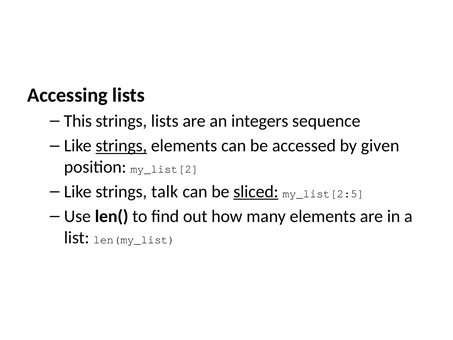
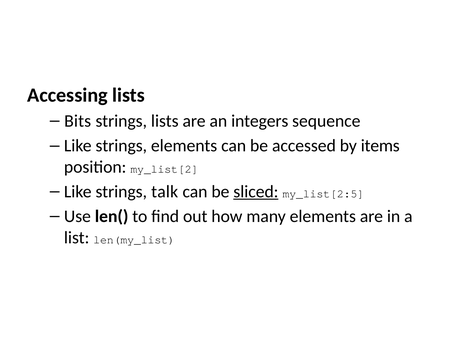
This: This -> Bits (78, 121)
strings underline: present -> none (121, 146)
given: given -> items (380, 146)
